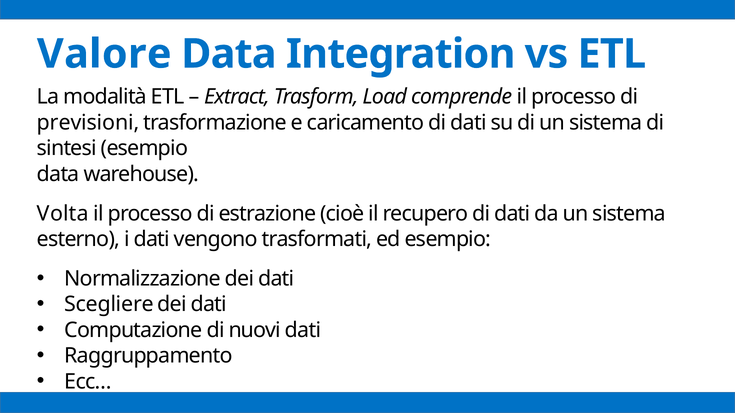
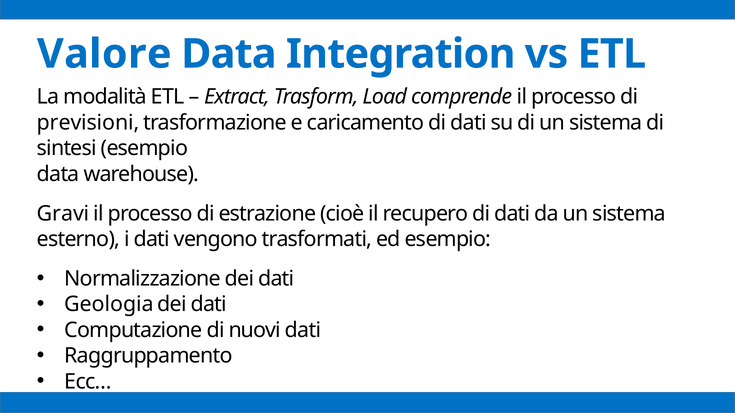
Volta: Volta -> Gravi (63, 214)
Scegliere: Scegliere -> Geologia (109, 305)
